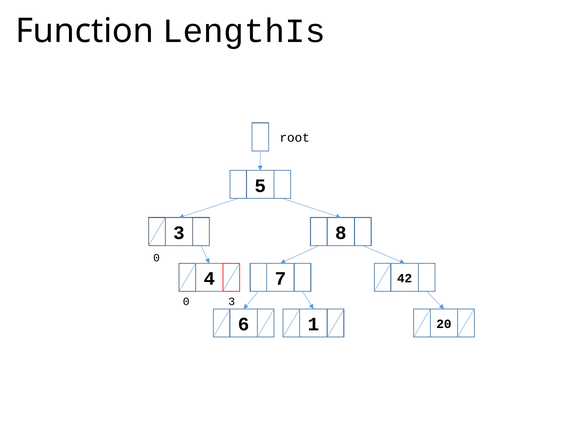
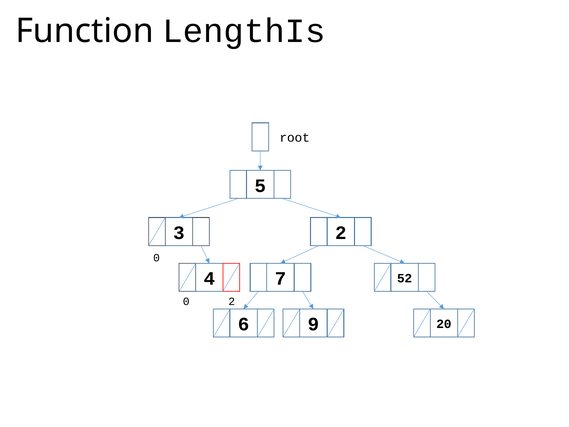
3 8: 8 -> 2 (341, 233)
42: 42 -> 52 (405, 278)
0 3: 3 -> 2 (232, 301)
1: 1 -> 9 (313, 324)
